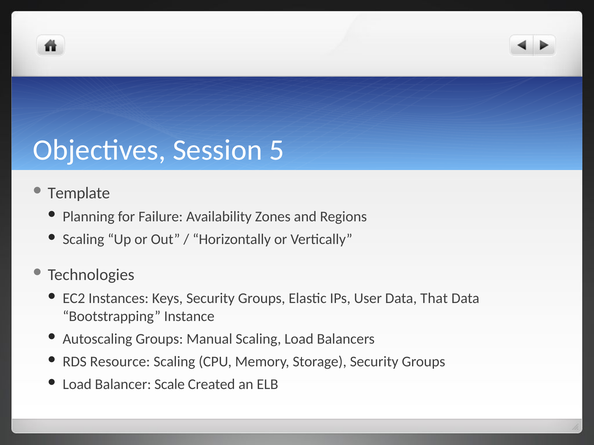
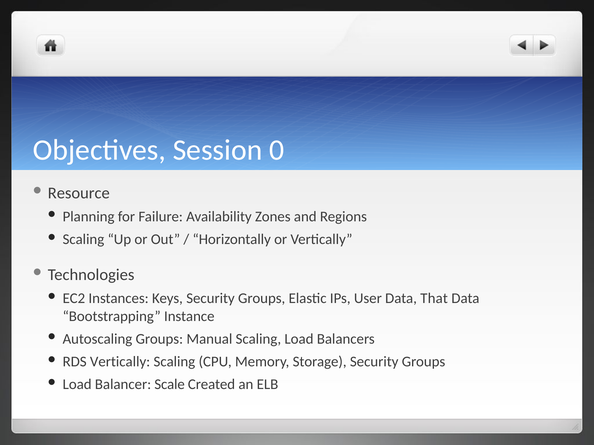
5: 5 -> 0 (277, 150)
Template: Template -> Resource (79, 193)
RDS Resource: Resource -> Vertically (120, 362)
